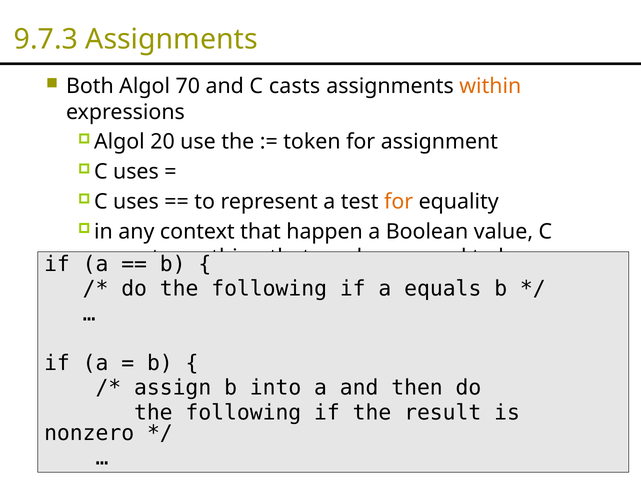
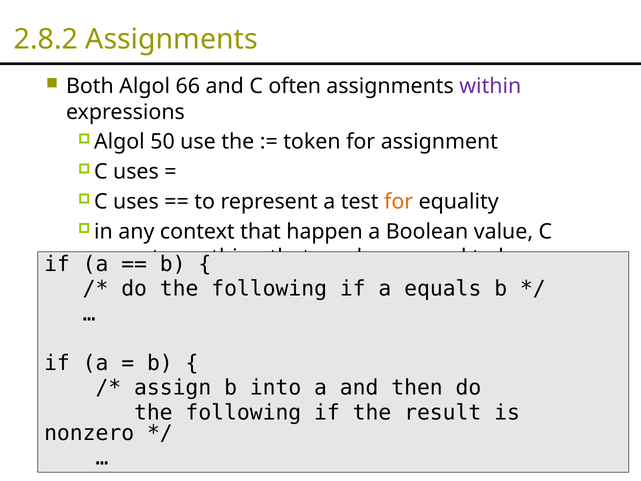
9.7.3: 9.7.3 -> 2.8.2 (46, 39)
70: 70 -> 66 (188, 86)
casts: casts -> often (295, 86)
within colour: orange -> purple (490, 86)
20: 20 -> 50 (163, 142)
